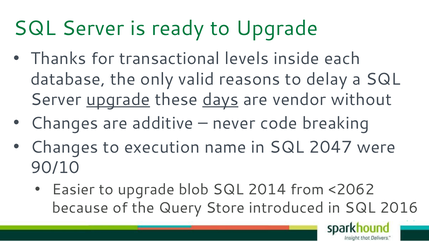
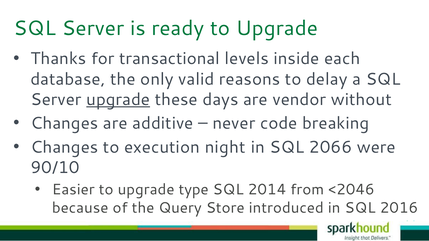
days underline: present -> none (220, 100)
name: name -> night (225, 147)
2047: 2047 -> 2066 (331, 147)
blob: blob -> type (194, 190)
<2062: <2062 -> <2046 (351, 190)
